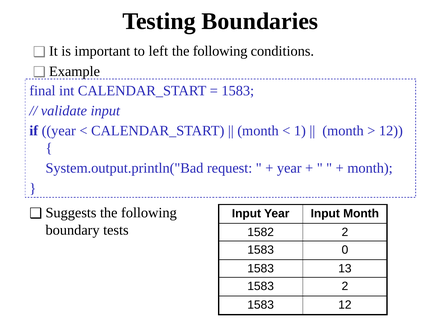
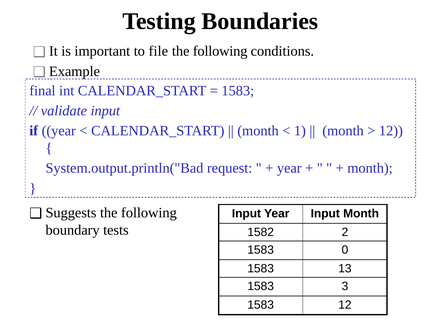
left: left -> file (158, 51)
1583 2: 2 -> 3 (345, 286)
